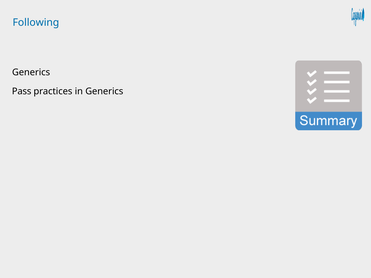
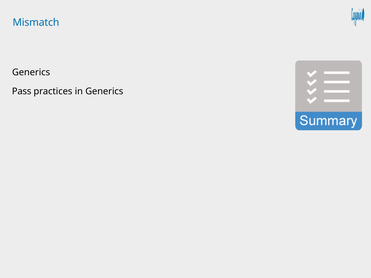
Following: Following -> Mismatch (36, 22)
